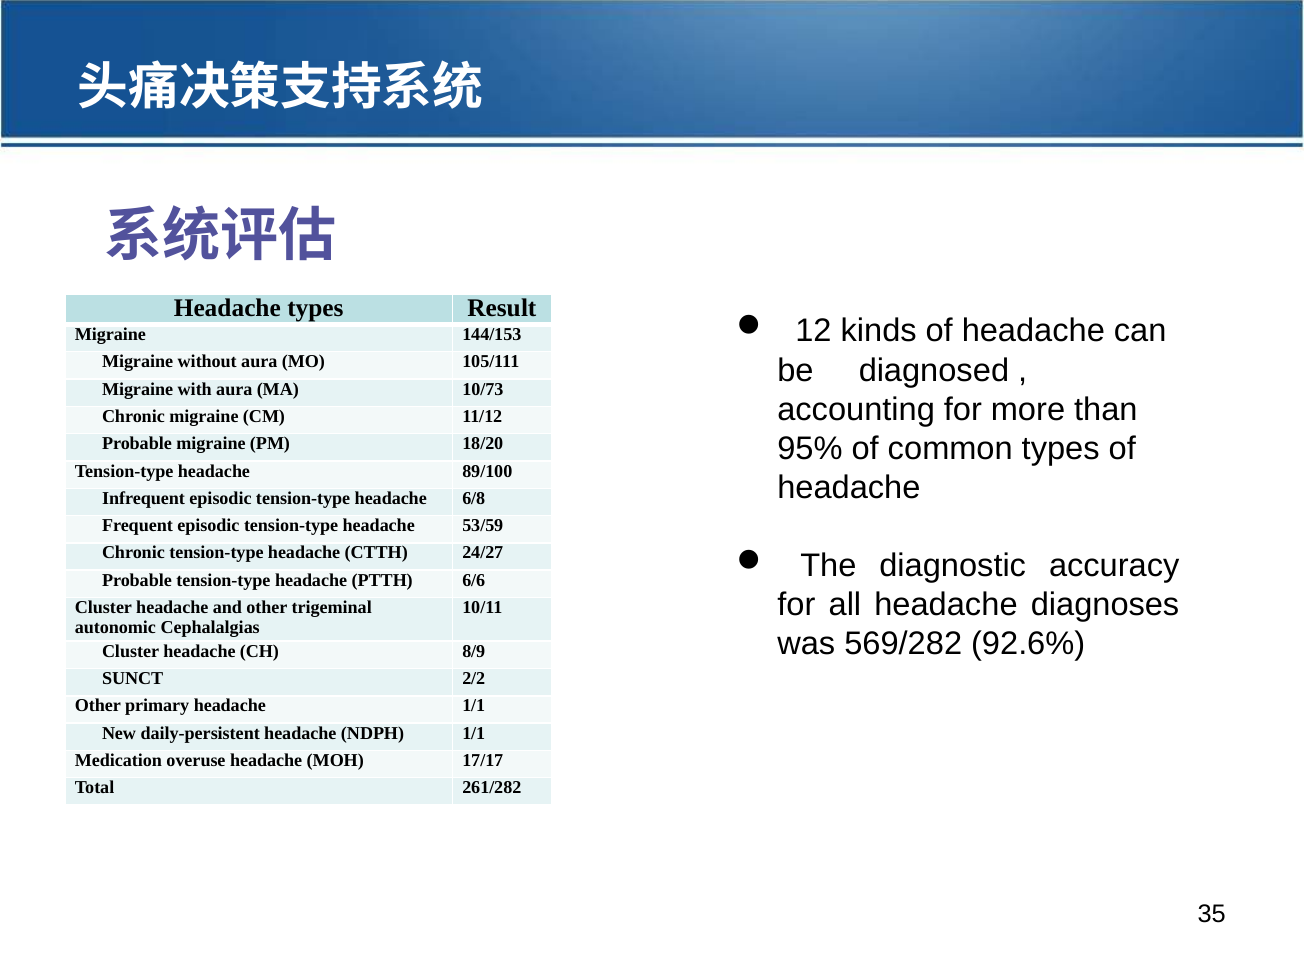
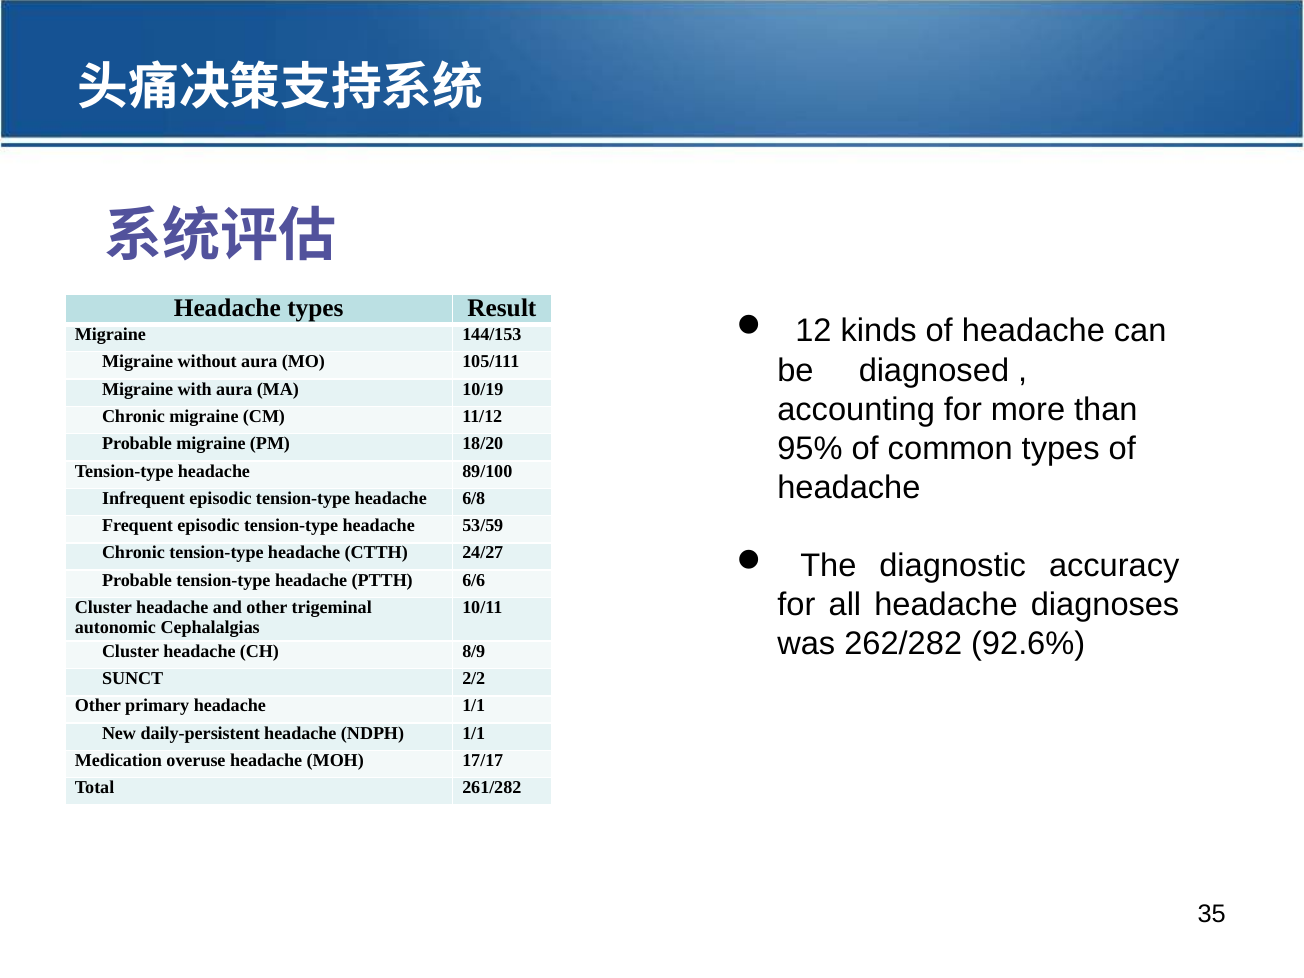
10/73: 10/73 -> 10/19 (483, 389)
569/282: 569/282 -> 262/282 (903, 644)
